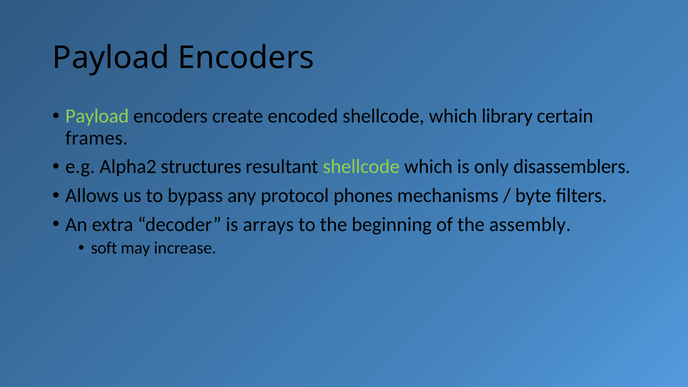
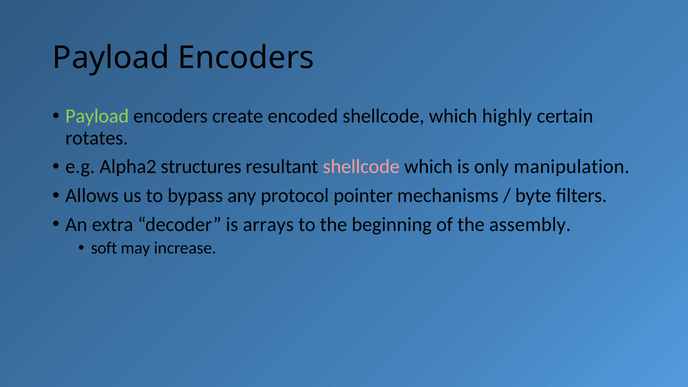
library: library -> highly (507, 116)
frames: frames -> rotates (97, 138)
shellcode colour: light green -> pink (361, 167)
disassemblers: disassemblers -> manipulation (572, 167)
phones: phones -> pointer (363, 196)
